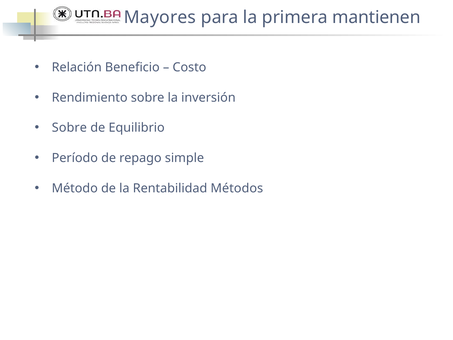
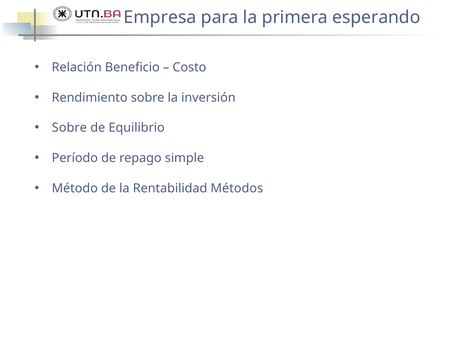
Mayores: Mayores -> Empresa (160, 17)
mantienen: mantienen -> esperando (376, 17)
